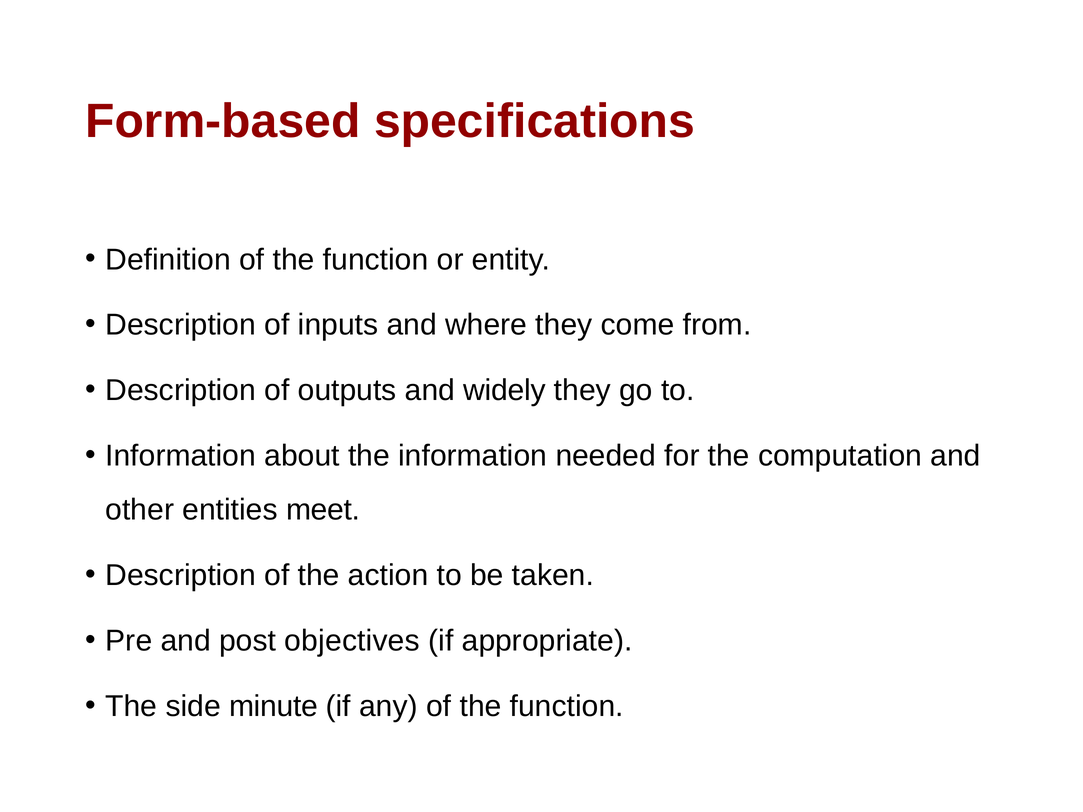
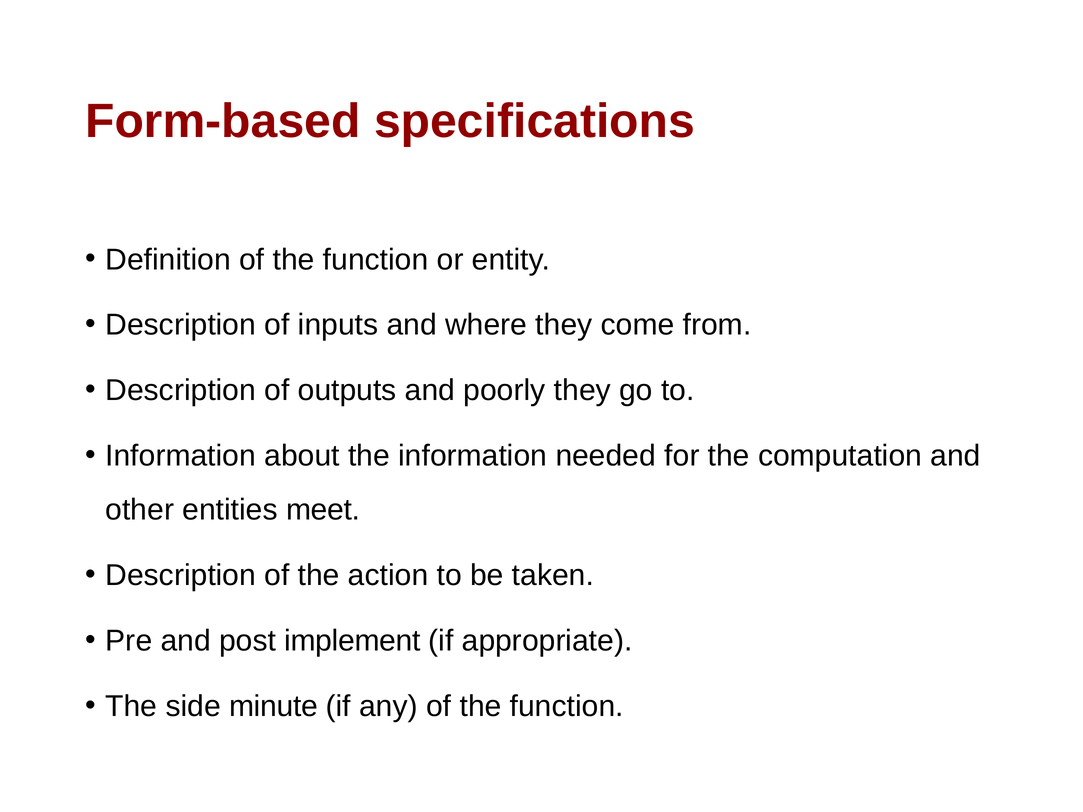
widely: widely -> poorly (505, 391)
objectives: objectives -> implement (352, 641)
